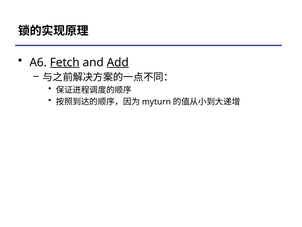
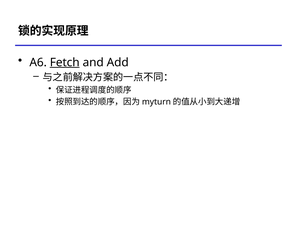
Add underline: present -> none (118, 62)
